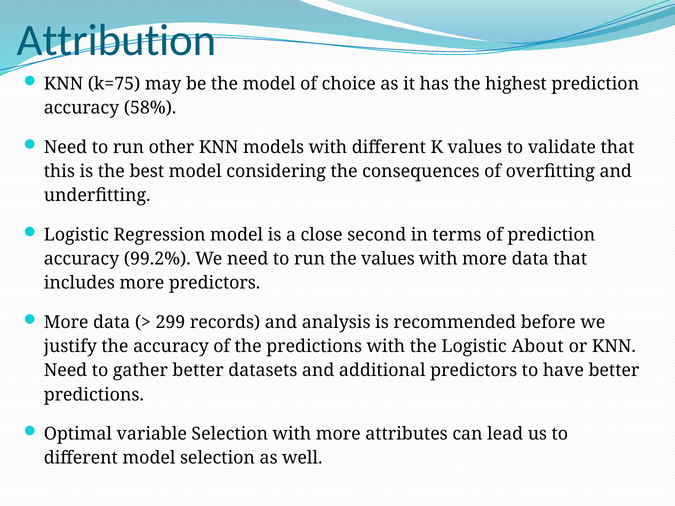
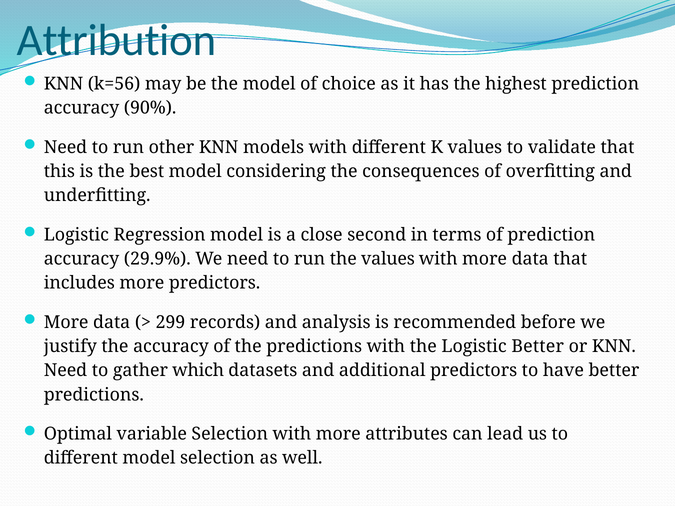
k=75: k=75 -> k=56 (114, 84)
58%: 58% -> 90% (150, 108)
99.2%: 99.2% -> 29.9% (157, 259)
Logistic About: About -> Better (538, 347)
gather better: better -> which (198, 371)
